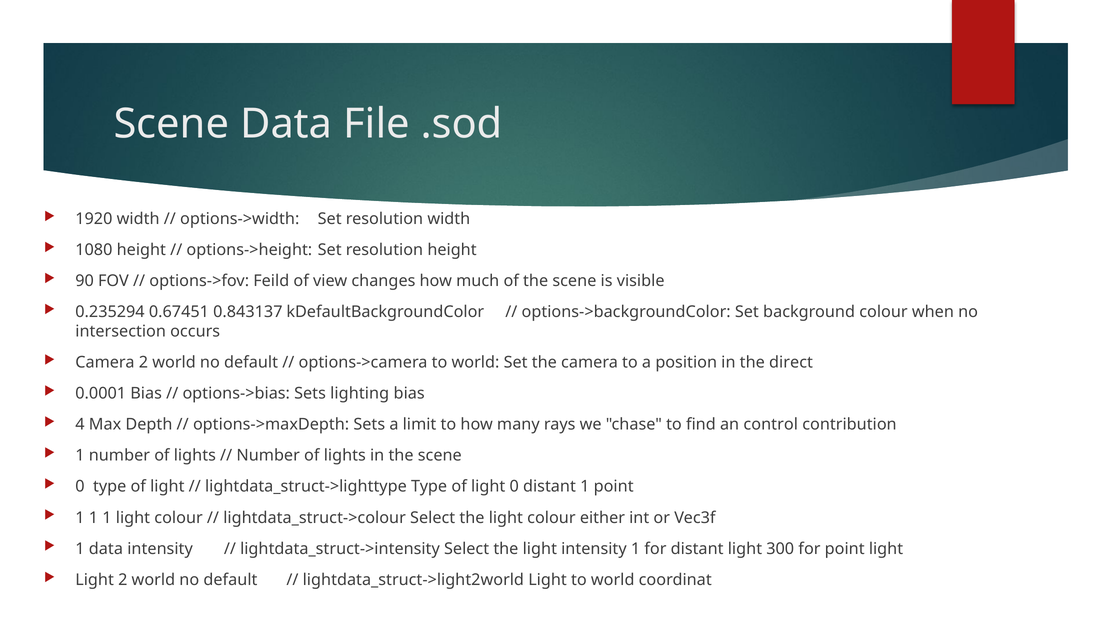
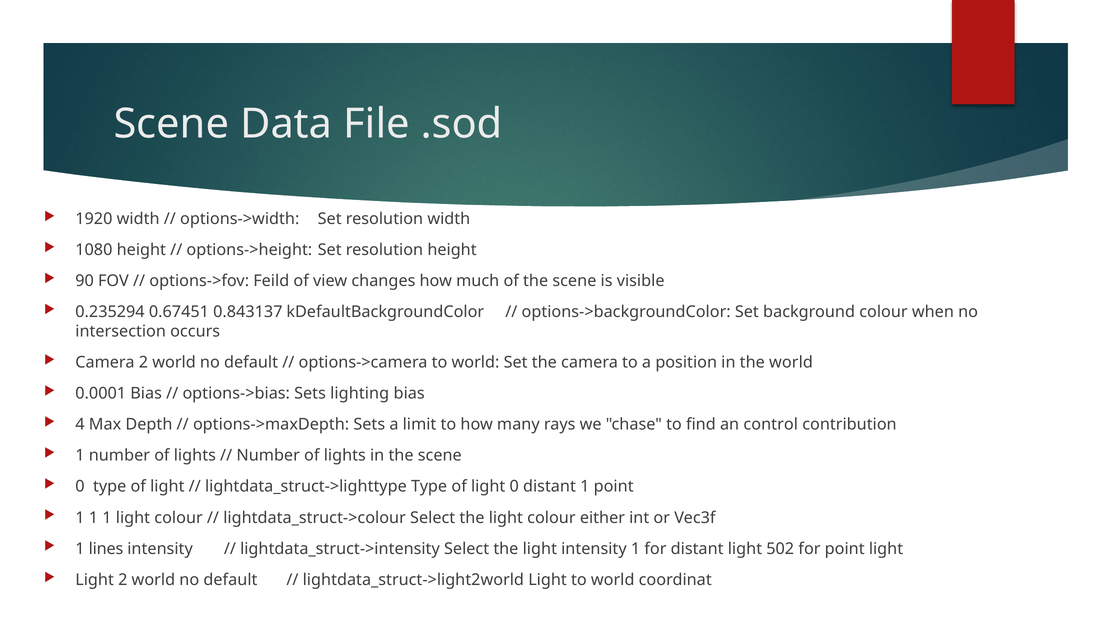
the direct: direct -> world (791, 363)
1 data: data -> lines (106, 549)
300: 300 -> 502 (780, 549)
